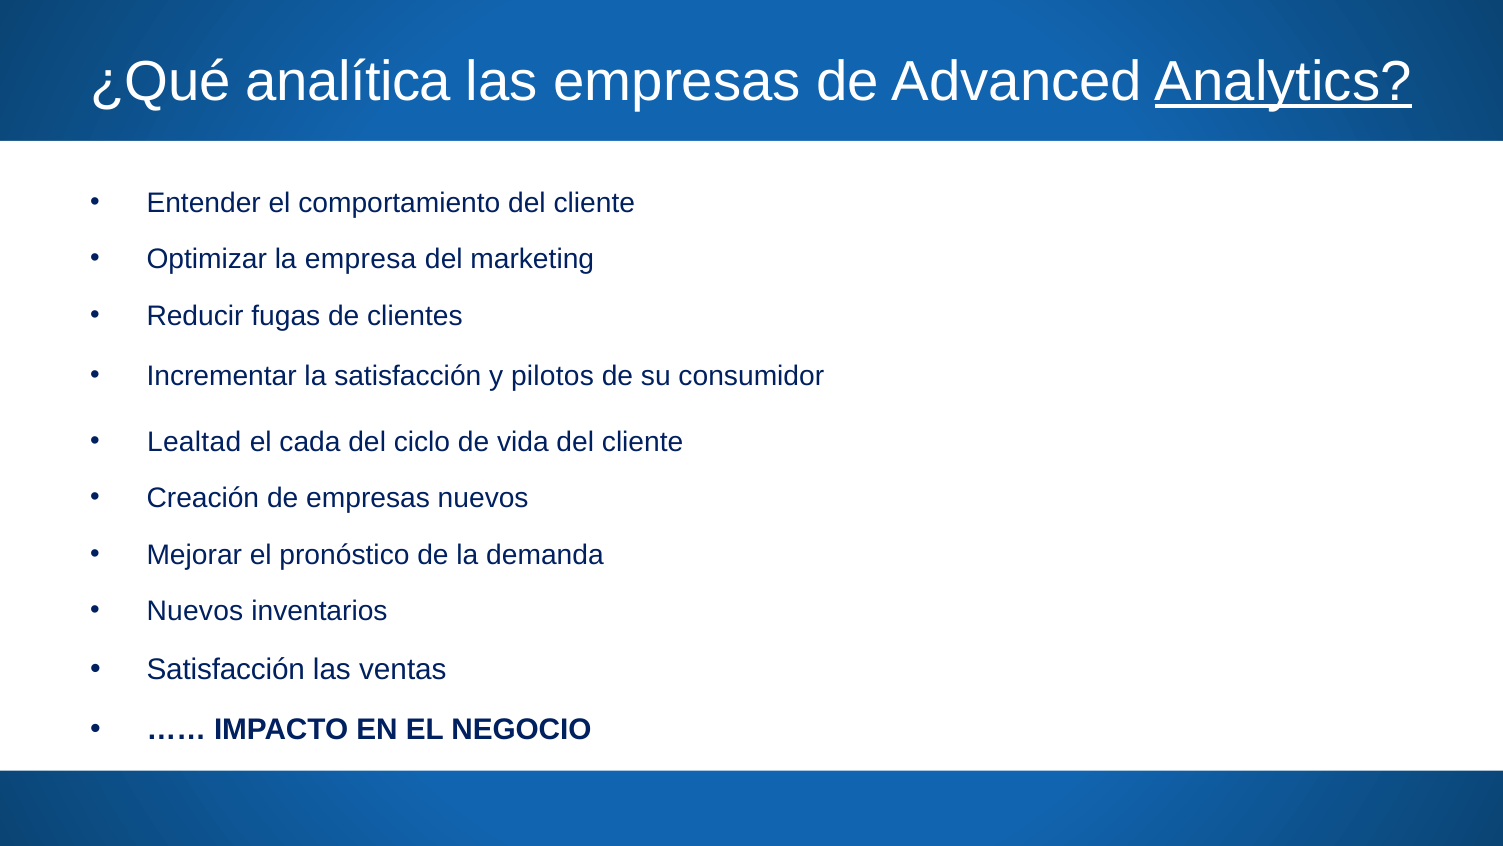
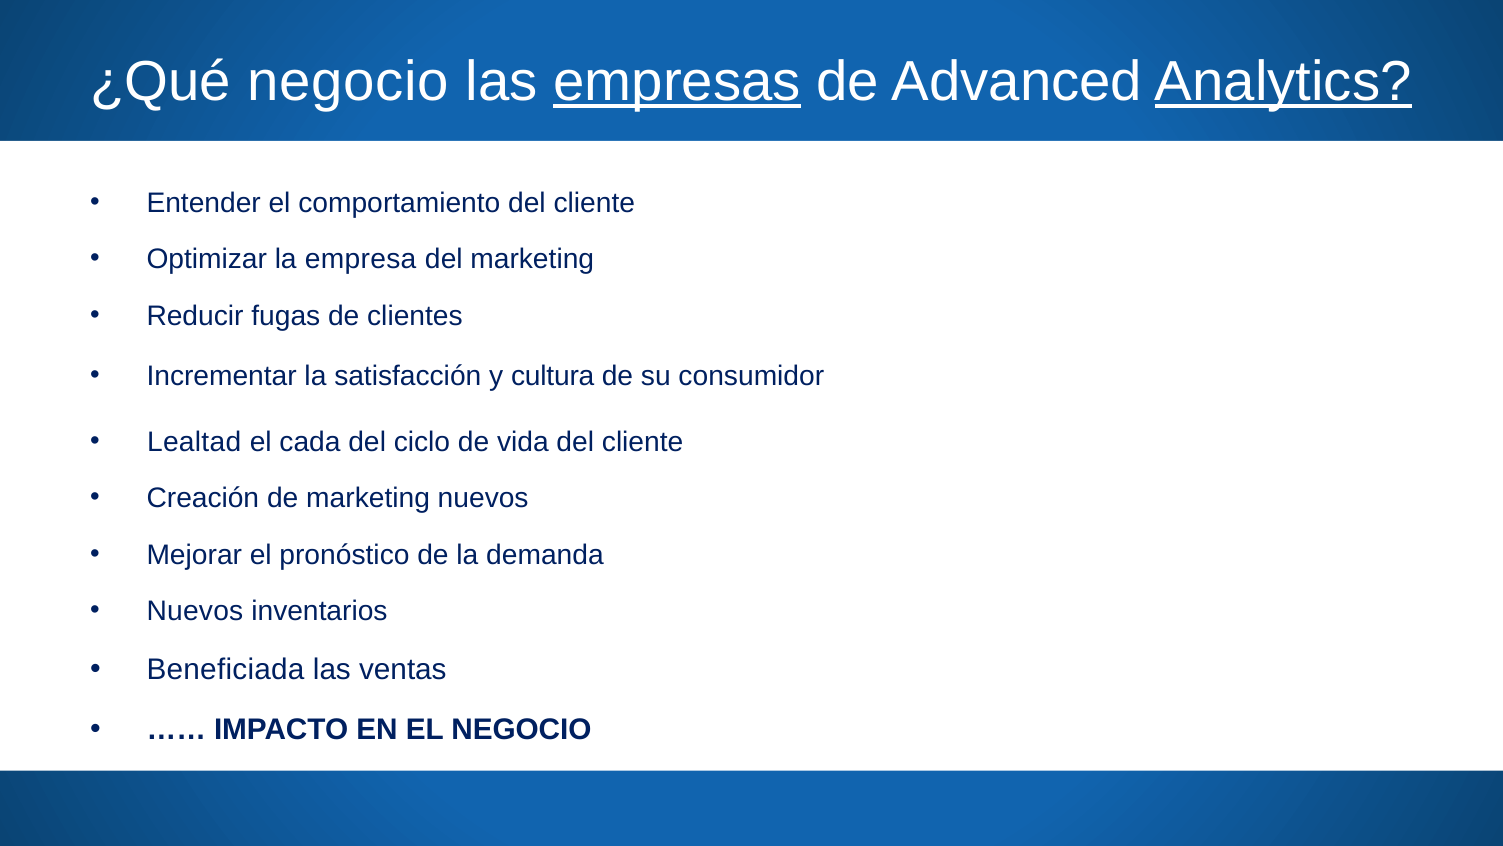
¿Qué analítica: analítica -> negocio (348, 82)
empresas underline: none -> present (677, 82)
pilotos: pilotos -> cultura (553, 376)
de empresas: empresas -> marketing (368, 498)
Satisfacción: Satisfacción -> Beneficiada (226, 670)
